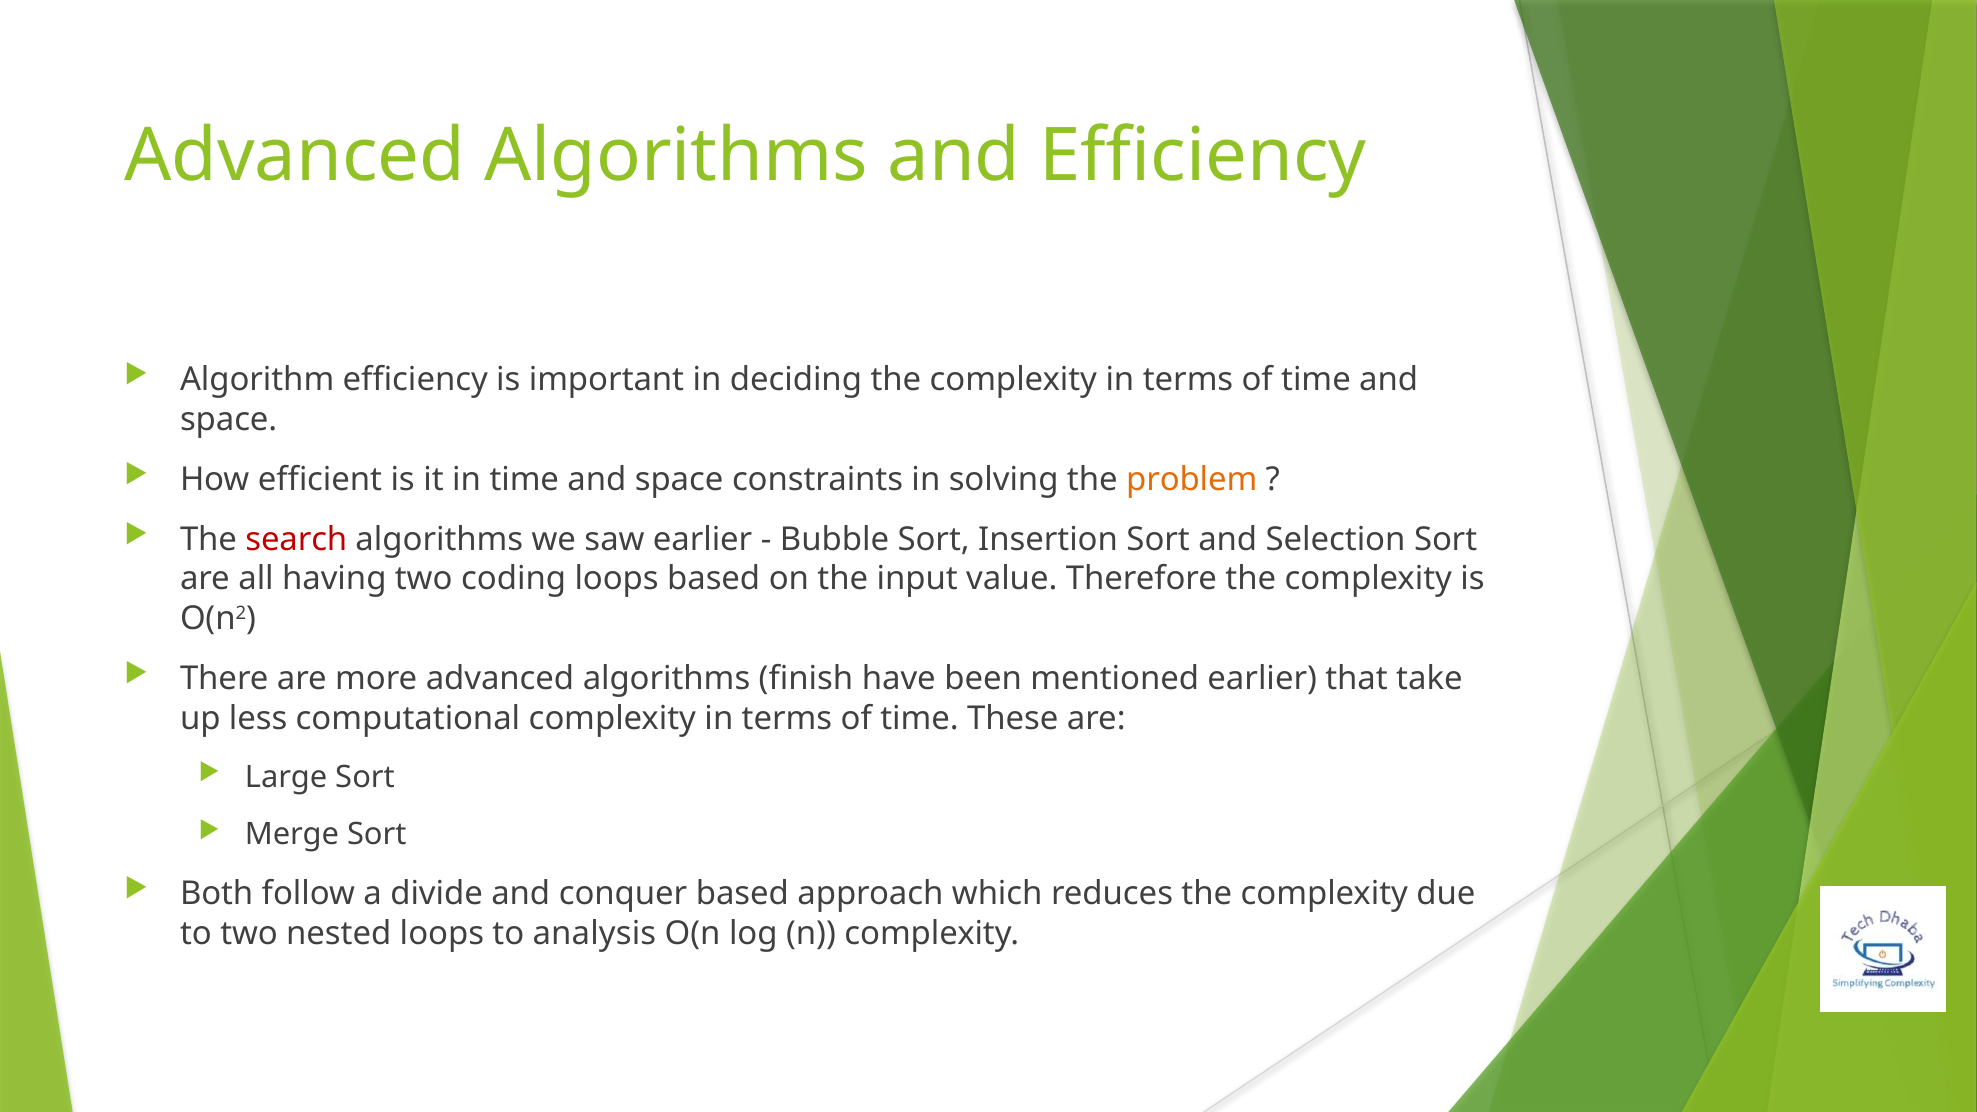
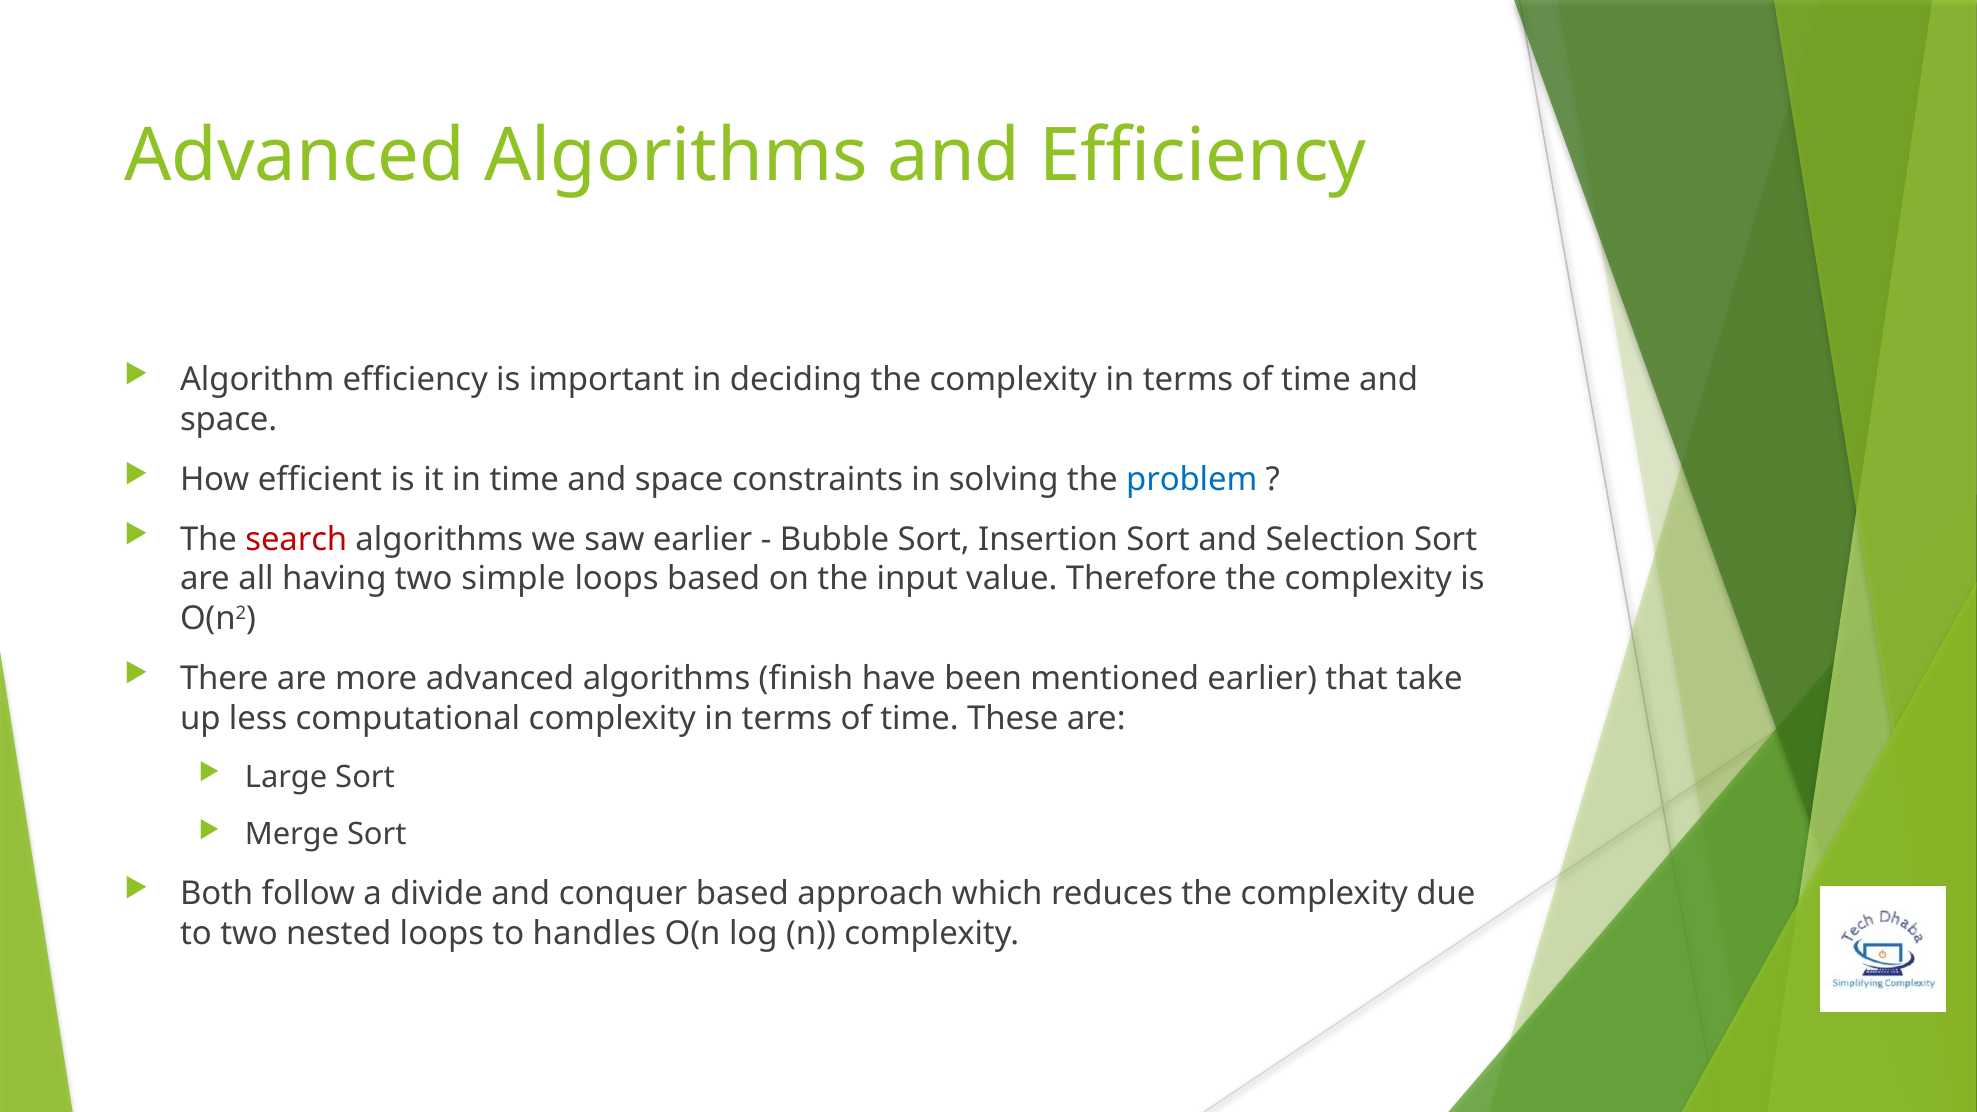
problem colour: orange -> blue (1192, 479)
coding: coding -> simple (513, 579)
analysis: analysis -> handles (594, 933)
